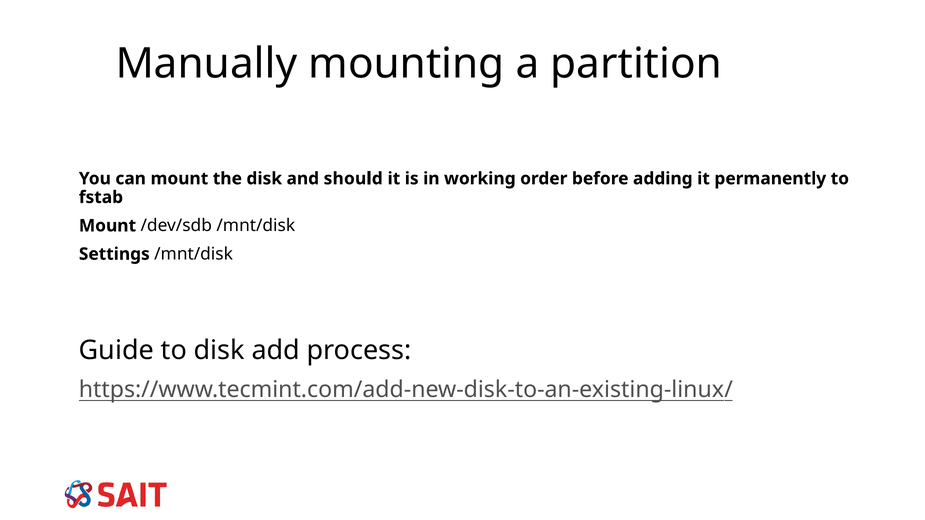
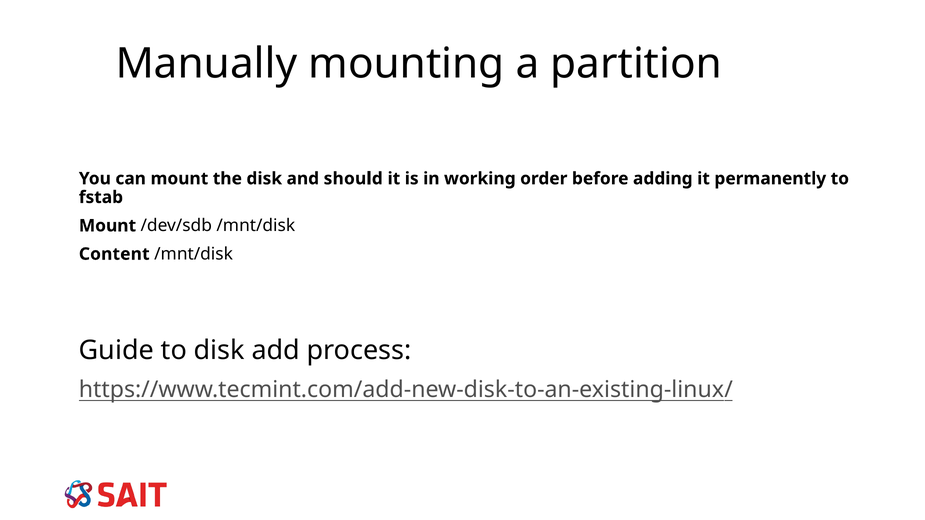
Settings: Settings -> Content (114, 254)
